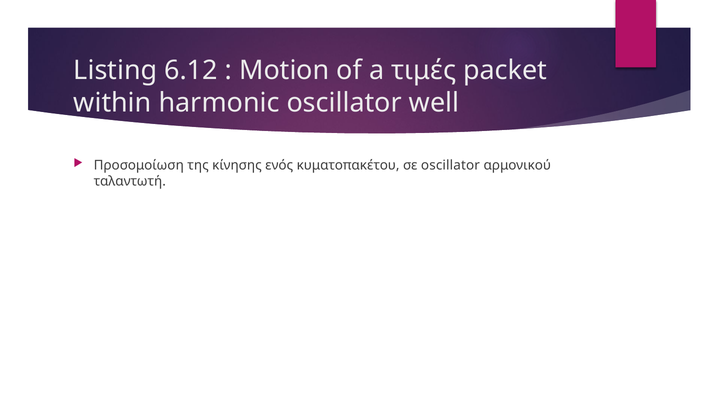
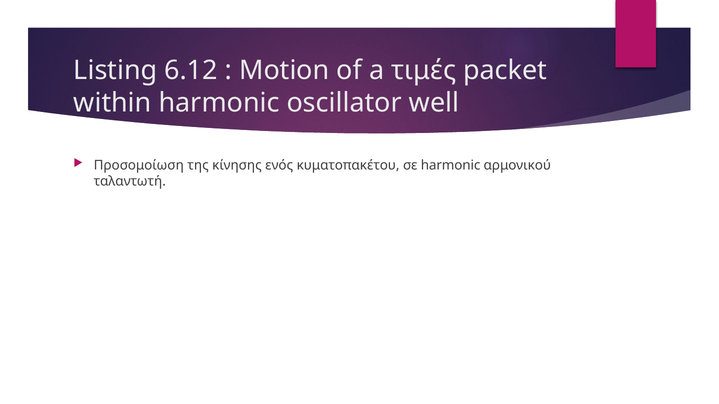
σε oscillator: oscillator -> harmonic (451, 165)
